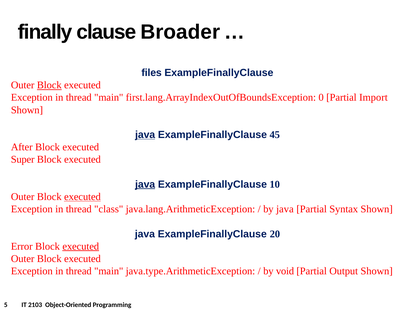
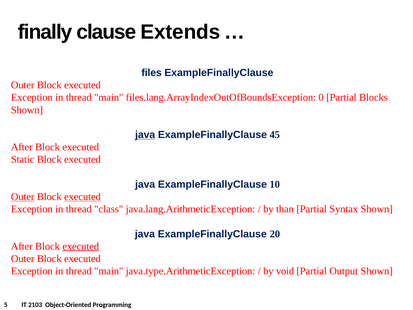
Broader: Broader -> Extends (180, 32)
Block underline: present -> none (49, 85)
first.lang.ArrayIndexOutOfBoundsException: first.lang.ArrayIndexOutOfBoundsException -> files.lang.ArrayIndexOutOfBoundsException (221, 97)
Import: Import -> Blocks (373, 97)
Super: Super -> Static (23, 159)
java underline: present -> none (145, 184)
Outer underline: none -> present (23, 197)
by java: java -> than (285, 209)
Error: Error -> After (22, 246)
